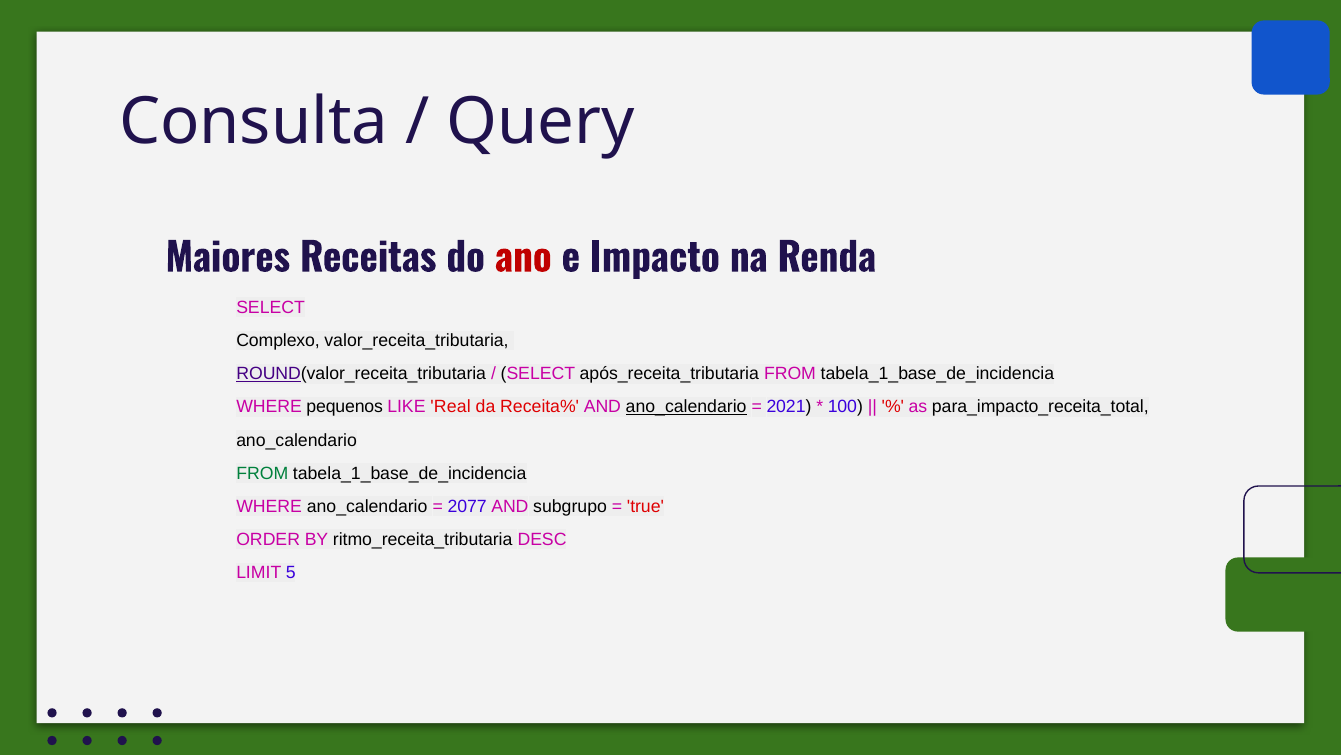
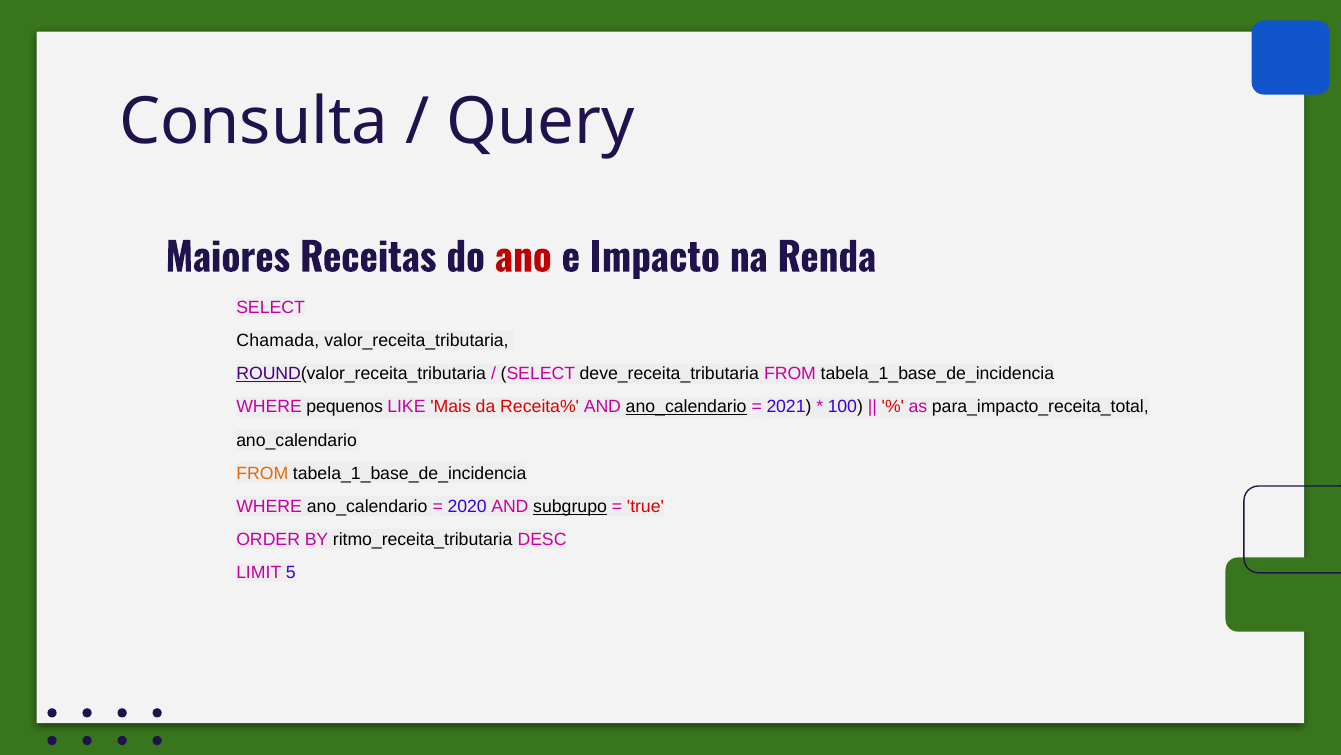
Complexo: Complexo -> Chamada (278, 341)
após_receita_tributaria: após_receita_tributaria -> deve_receita_tributaria (669, 374)
Real: Real -> Mais (451, 407)
FROM colour: green -> orange (262, 473)
2077: 2077 -> 2020 (467, 506)
subgrupo underline: none -> present (570, 506)
